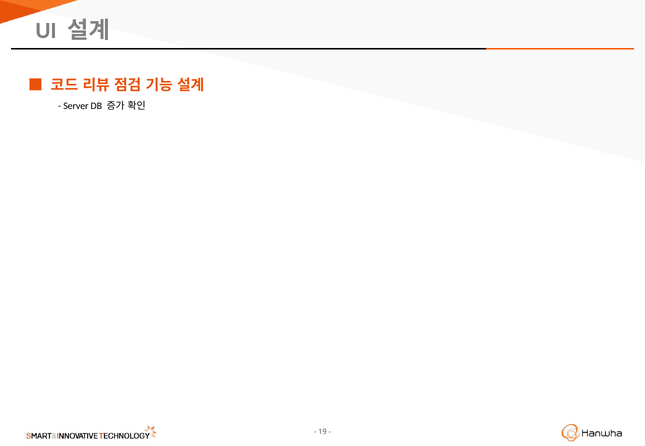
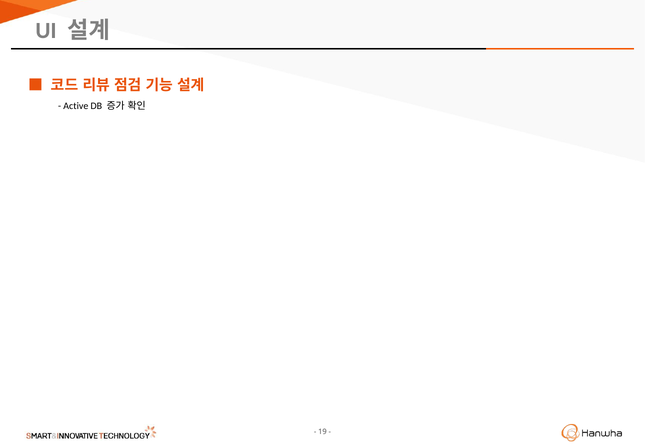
Server: Server -> Active (76, 106)
